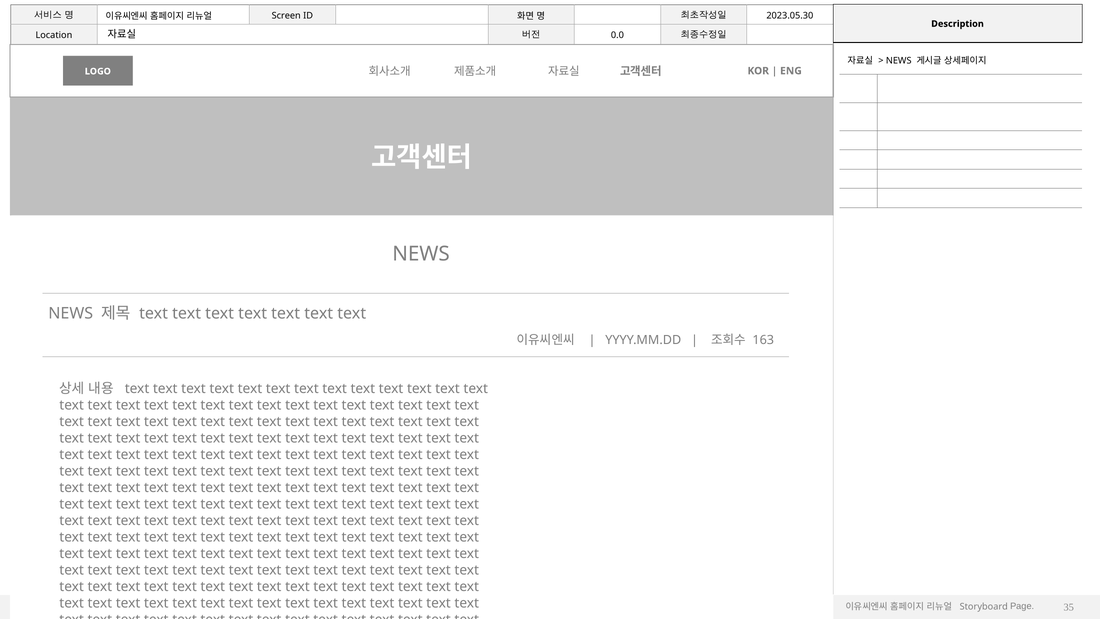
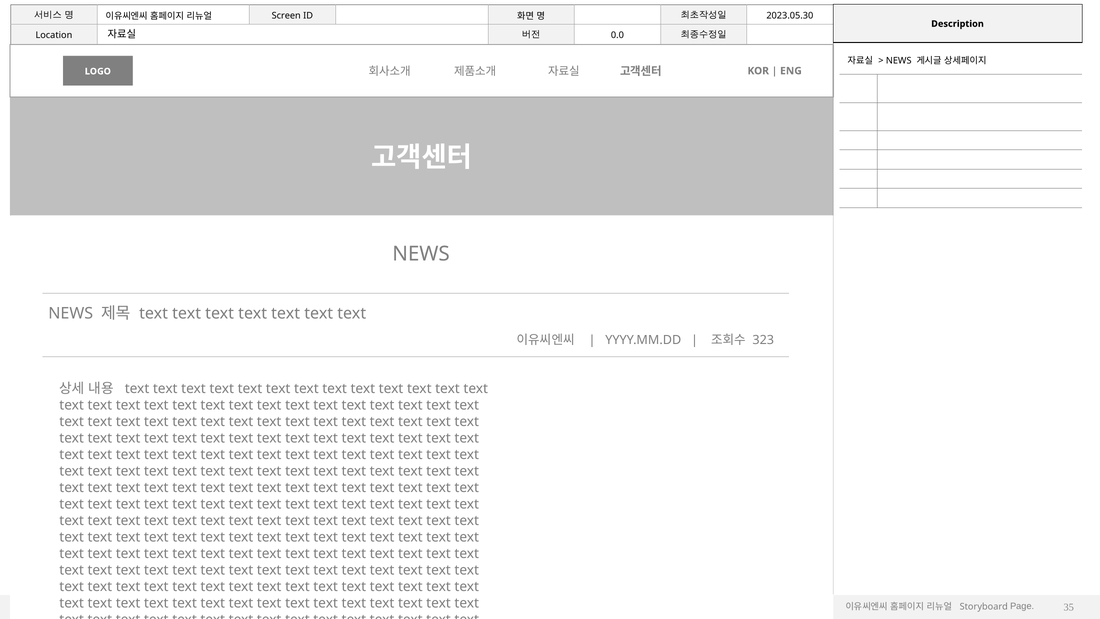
163: 163 -> 323 (763, 340)
